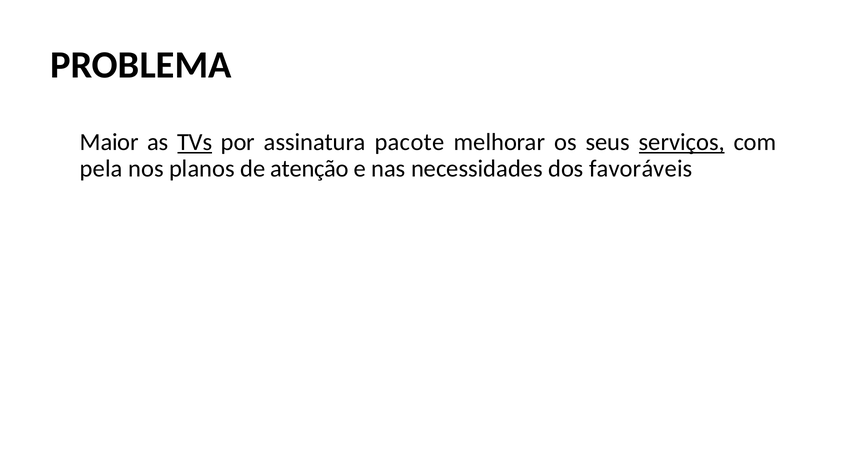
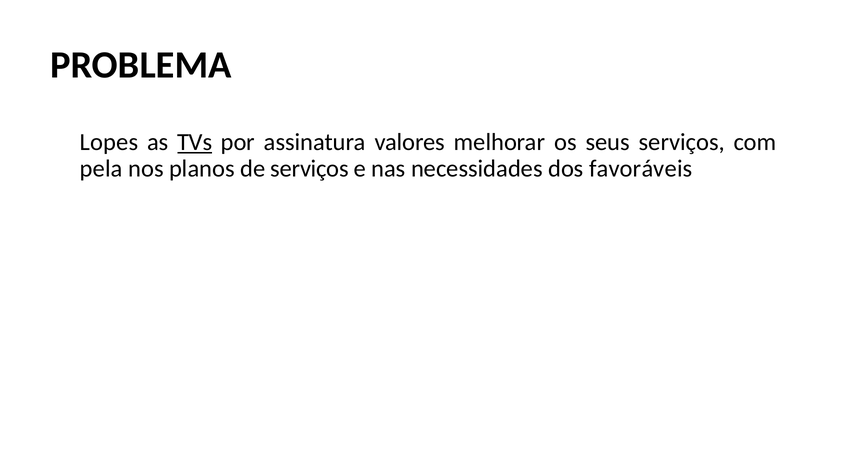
Maior: Maior -> Lopes (109, 142)
pacote: pacote -> valores (410, 142)
serviços underline: present -> none (682, 142)
de atenção: atenção -> serviços (310, 169)
